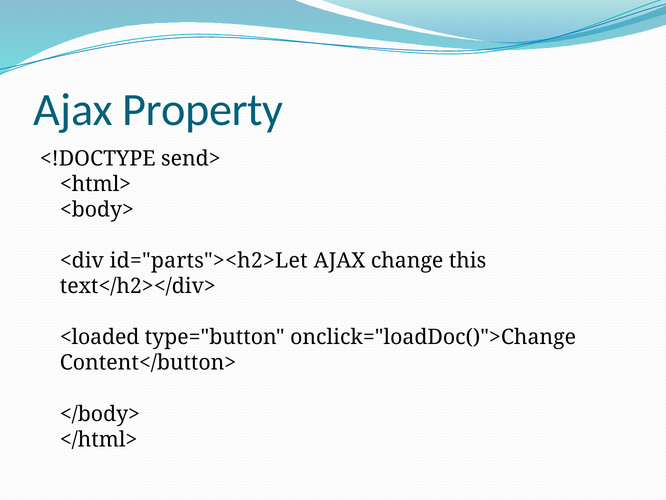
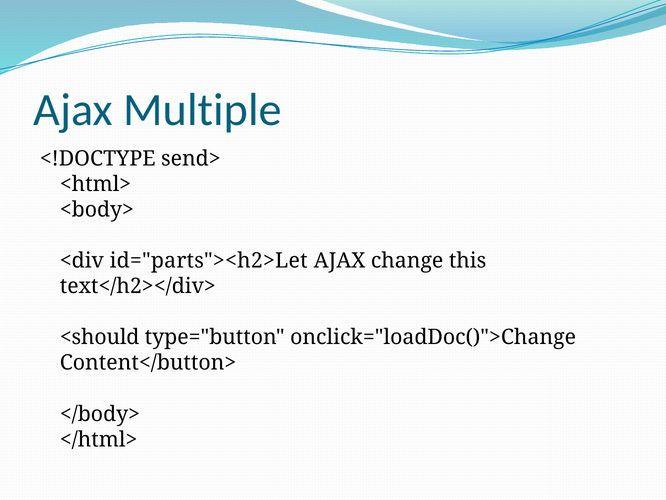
Property: Property -> Multiple (203, 110)
<loaded: <loaded -> <should (100, 337)
